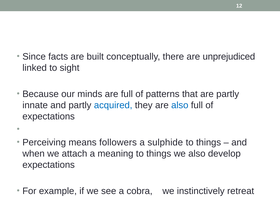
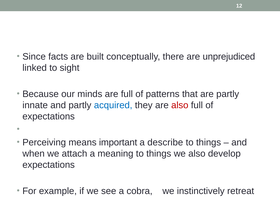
also colour: blue -> red (180, 105)
followers: followers -> important (118, 143)
sulphide: sulphide -> describe (165, 143)
